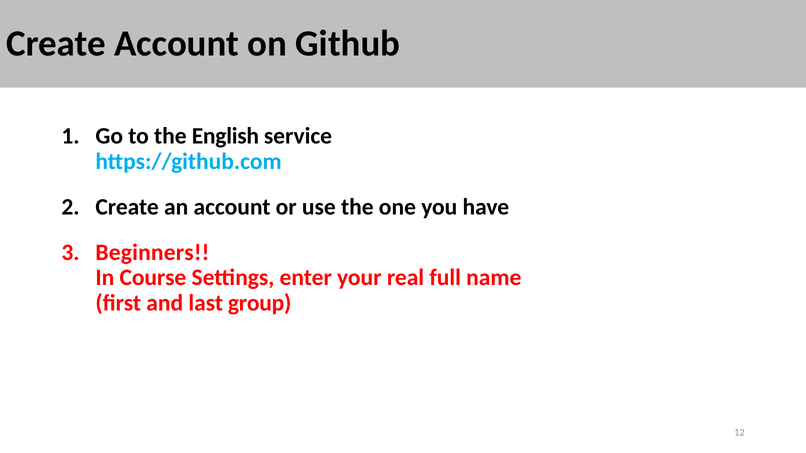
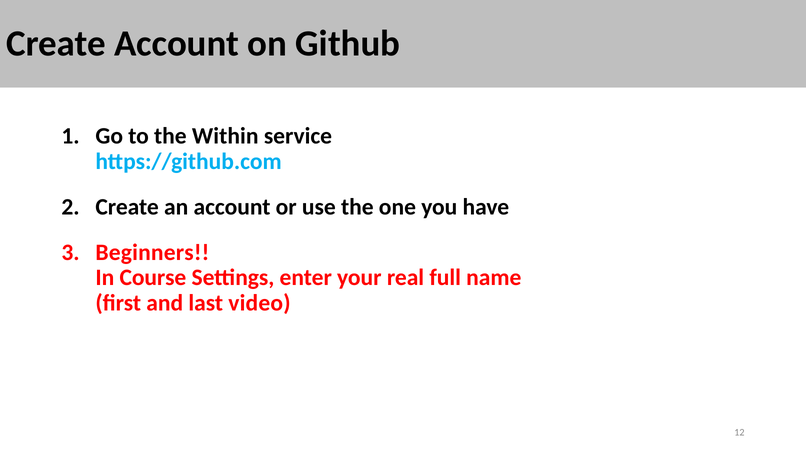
English: English -> Within (225, 136)
group: group -> video (259, 303)
